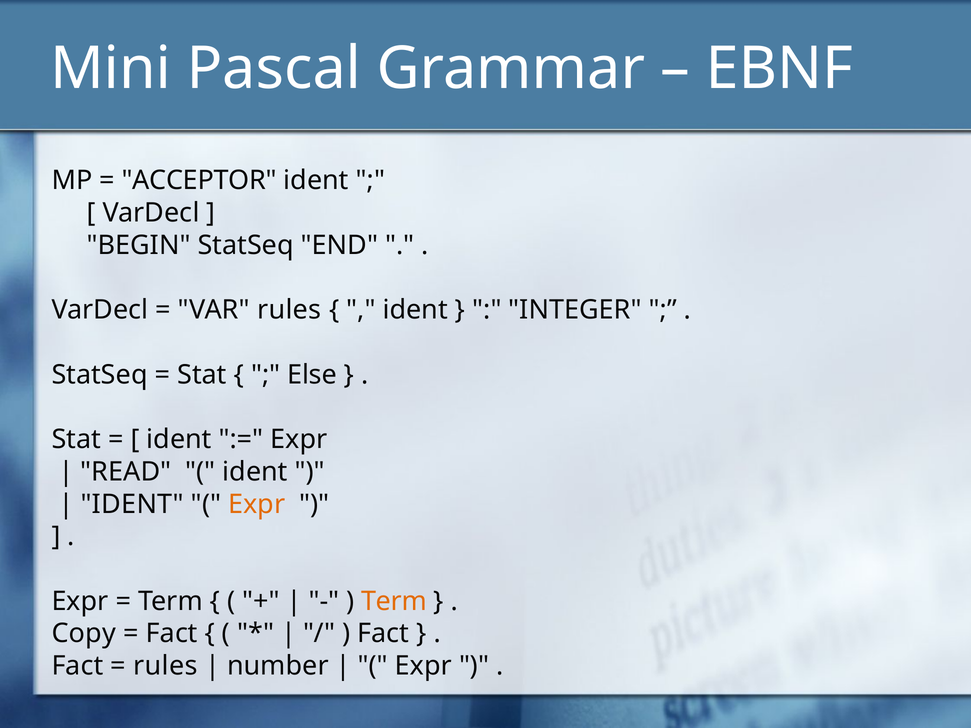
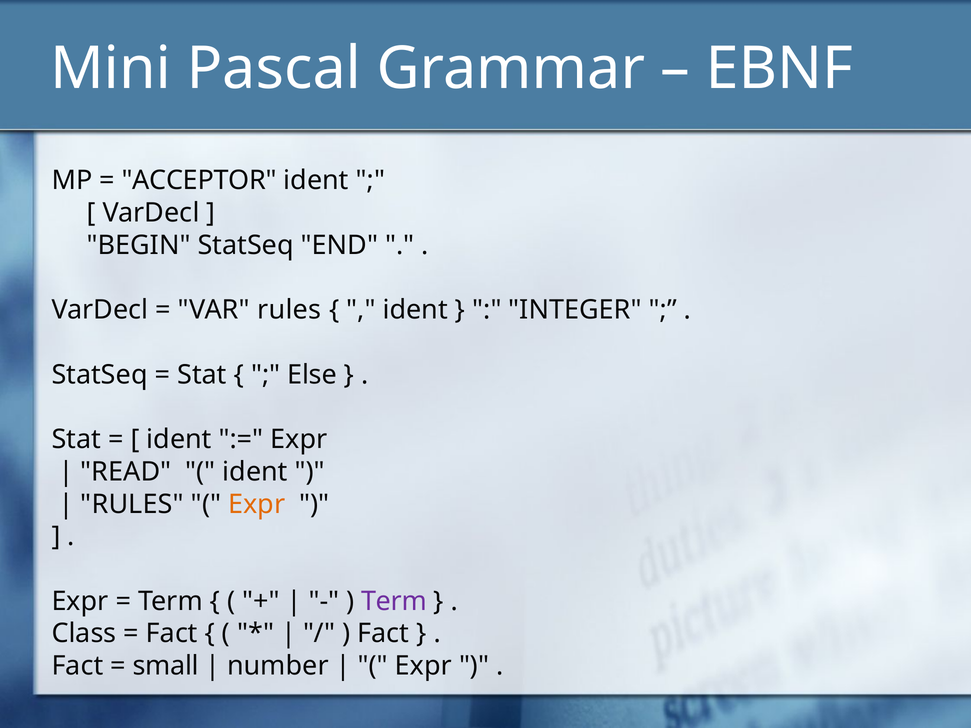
IDENT: IDENT -> RULES (132, 504)
Term colour: orange -> purple (394, 601)
Copy: Copy -> Class (84, 634)
rules: rules -> small (166, 666)
